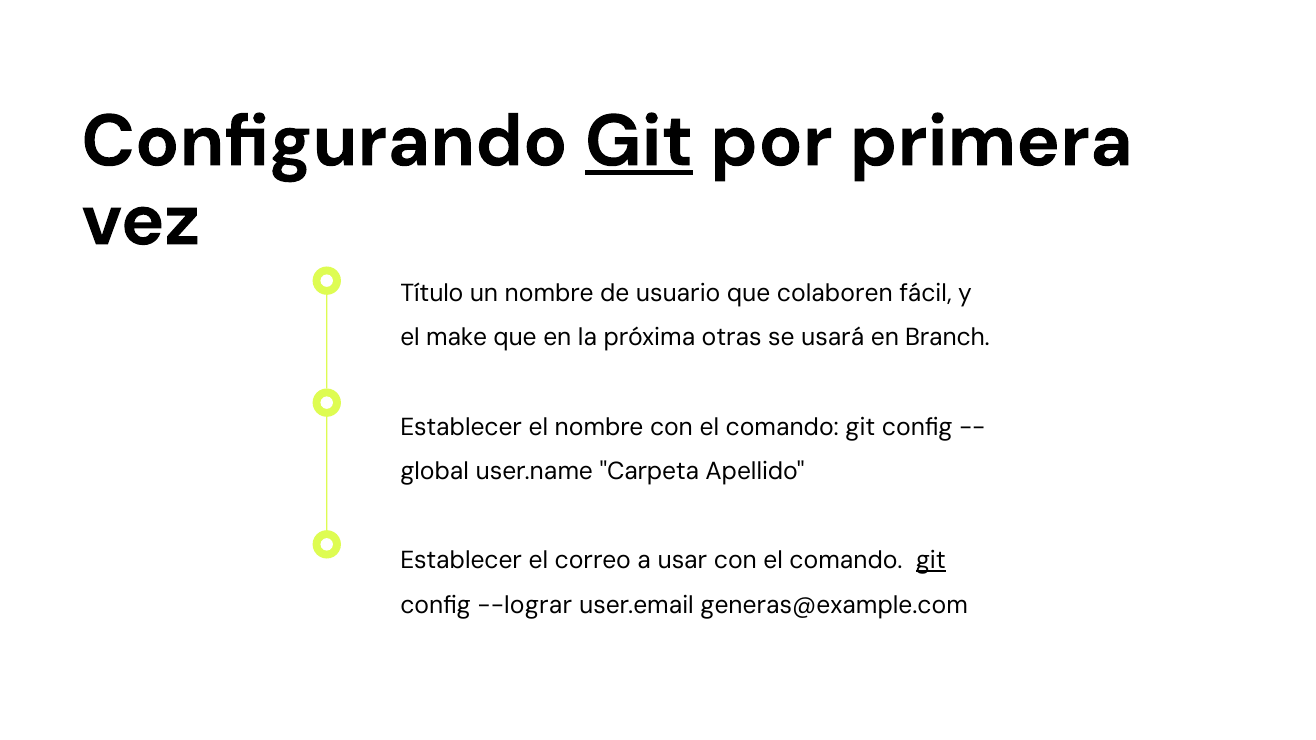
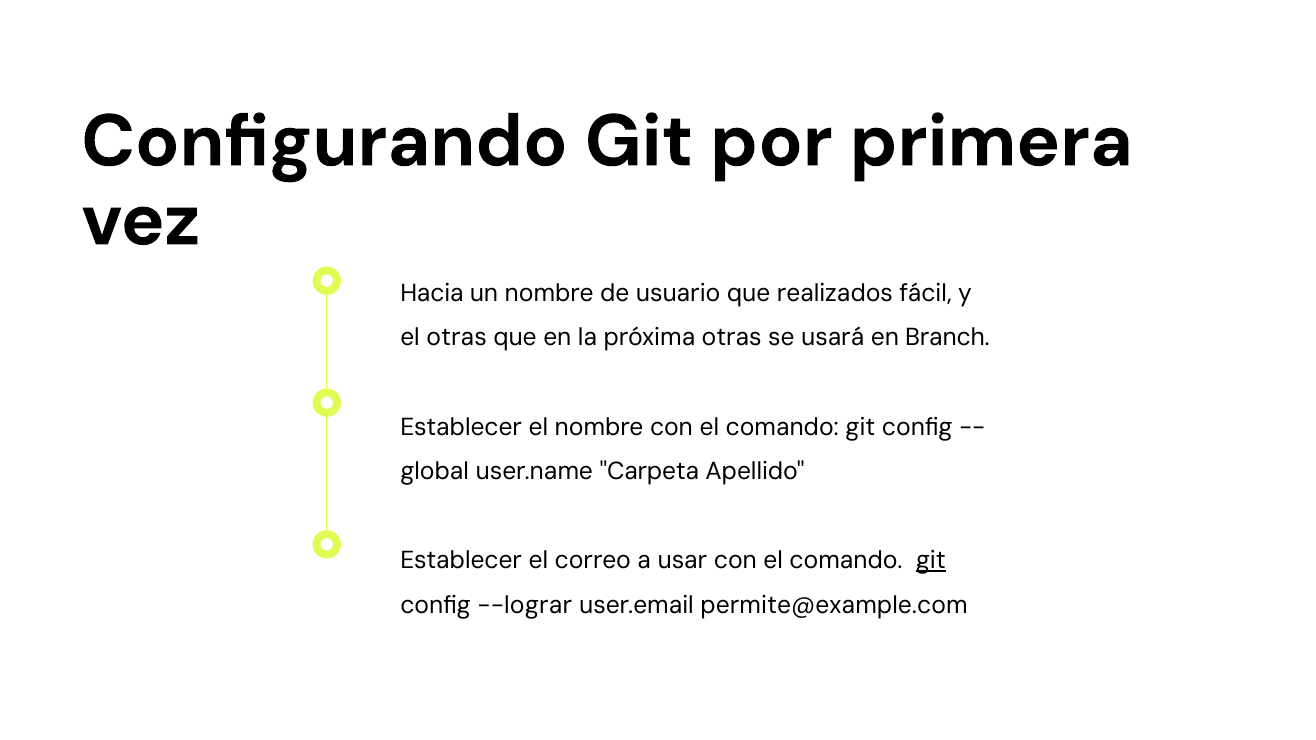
Git underline: present -> none (639, 141)
Título: Título -> Hacia (432, 294)
colaboren: colaboren -> realizados (835, 294)
el make: make -> otras (457, 338)
generas@example.com: generas@example.com -> permite@example.com (834, 605)
